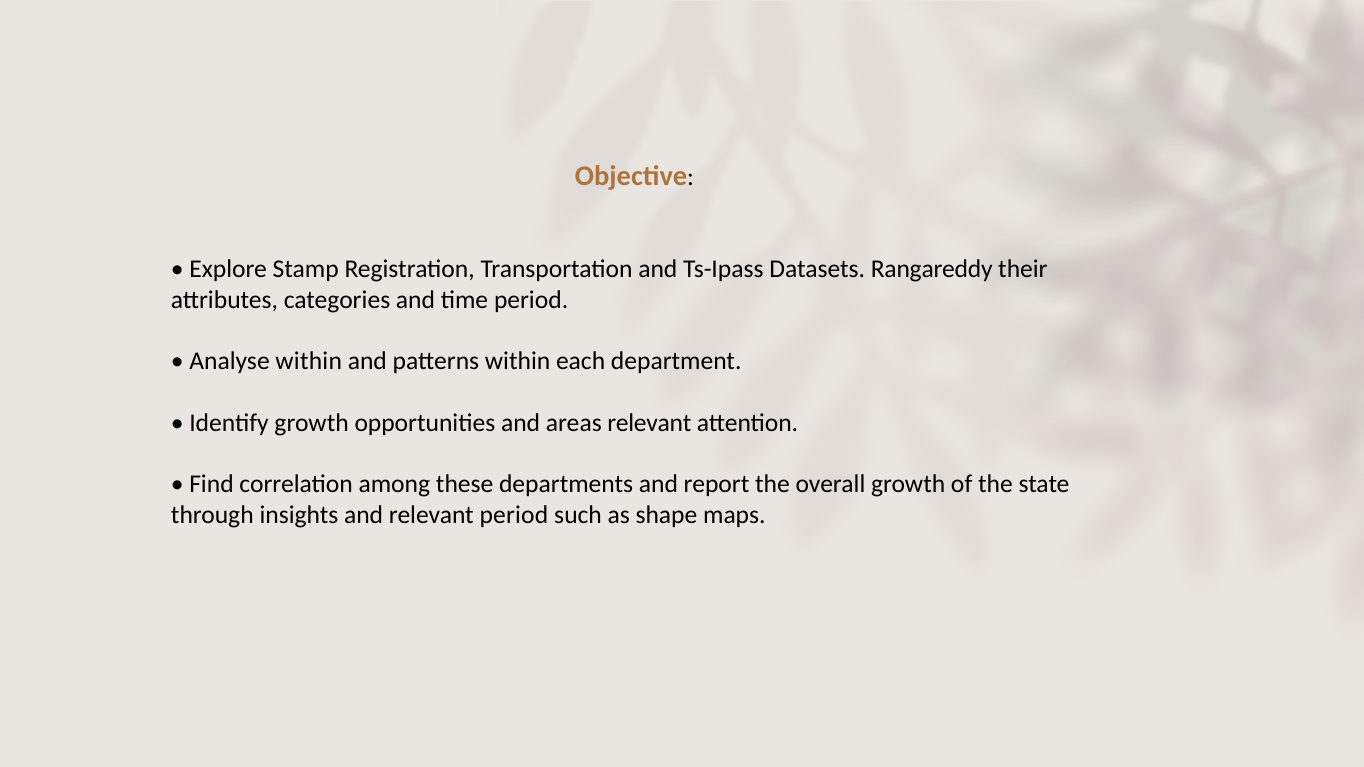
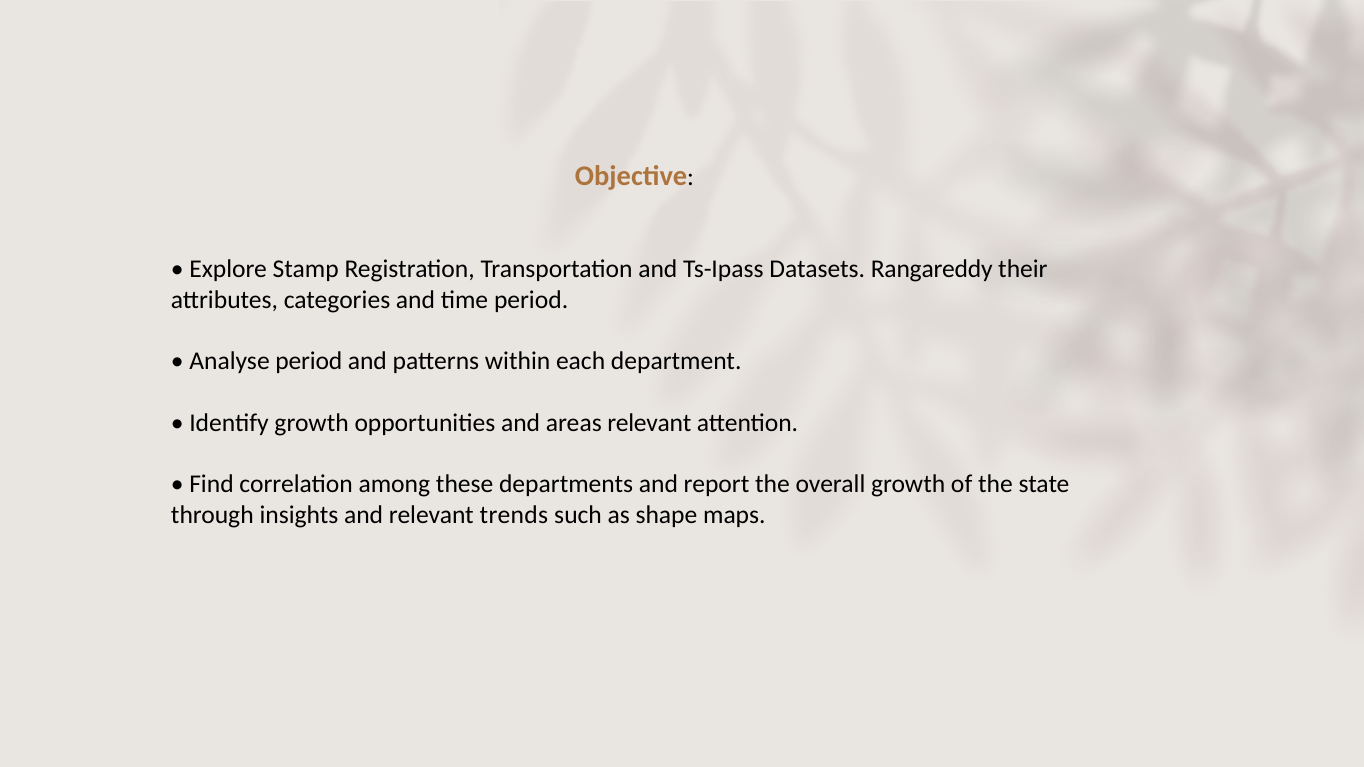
Analyse within: within -> period (309, 362)
relevant period: period -> trends (514, 515)
